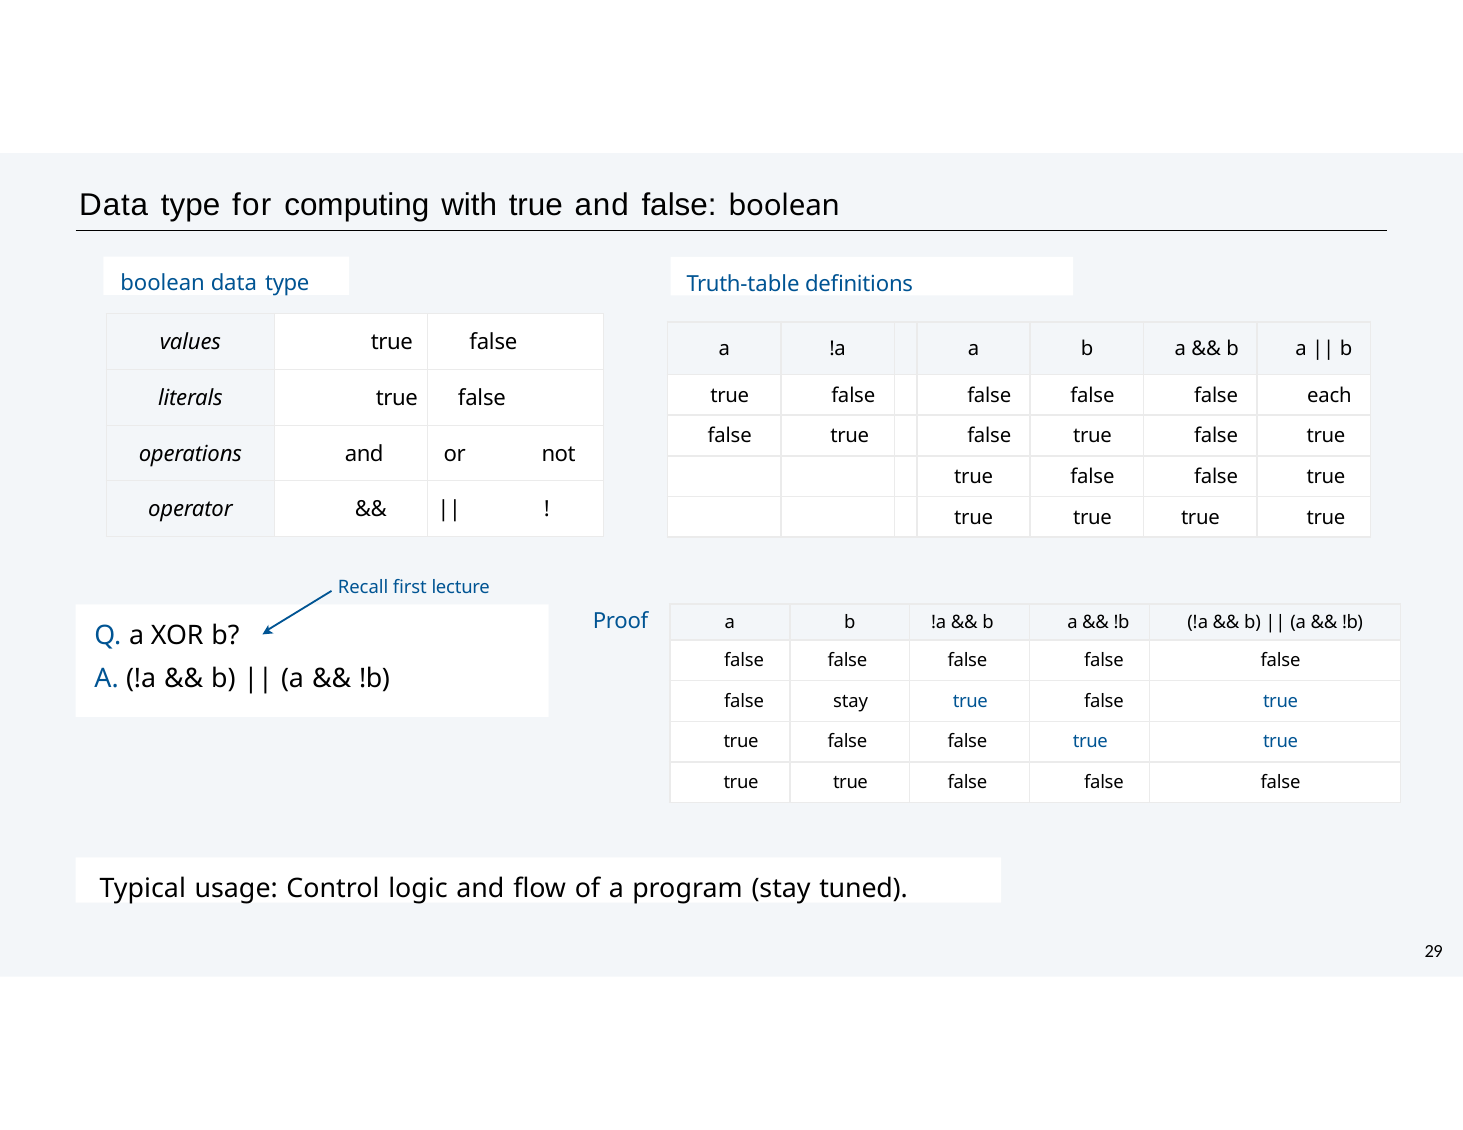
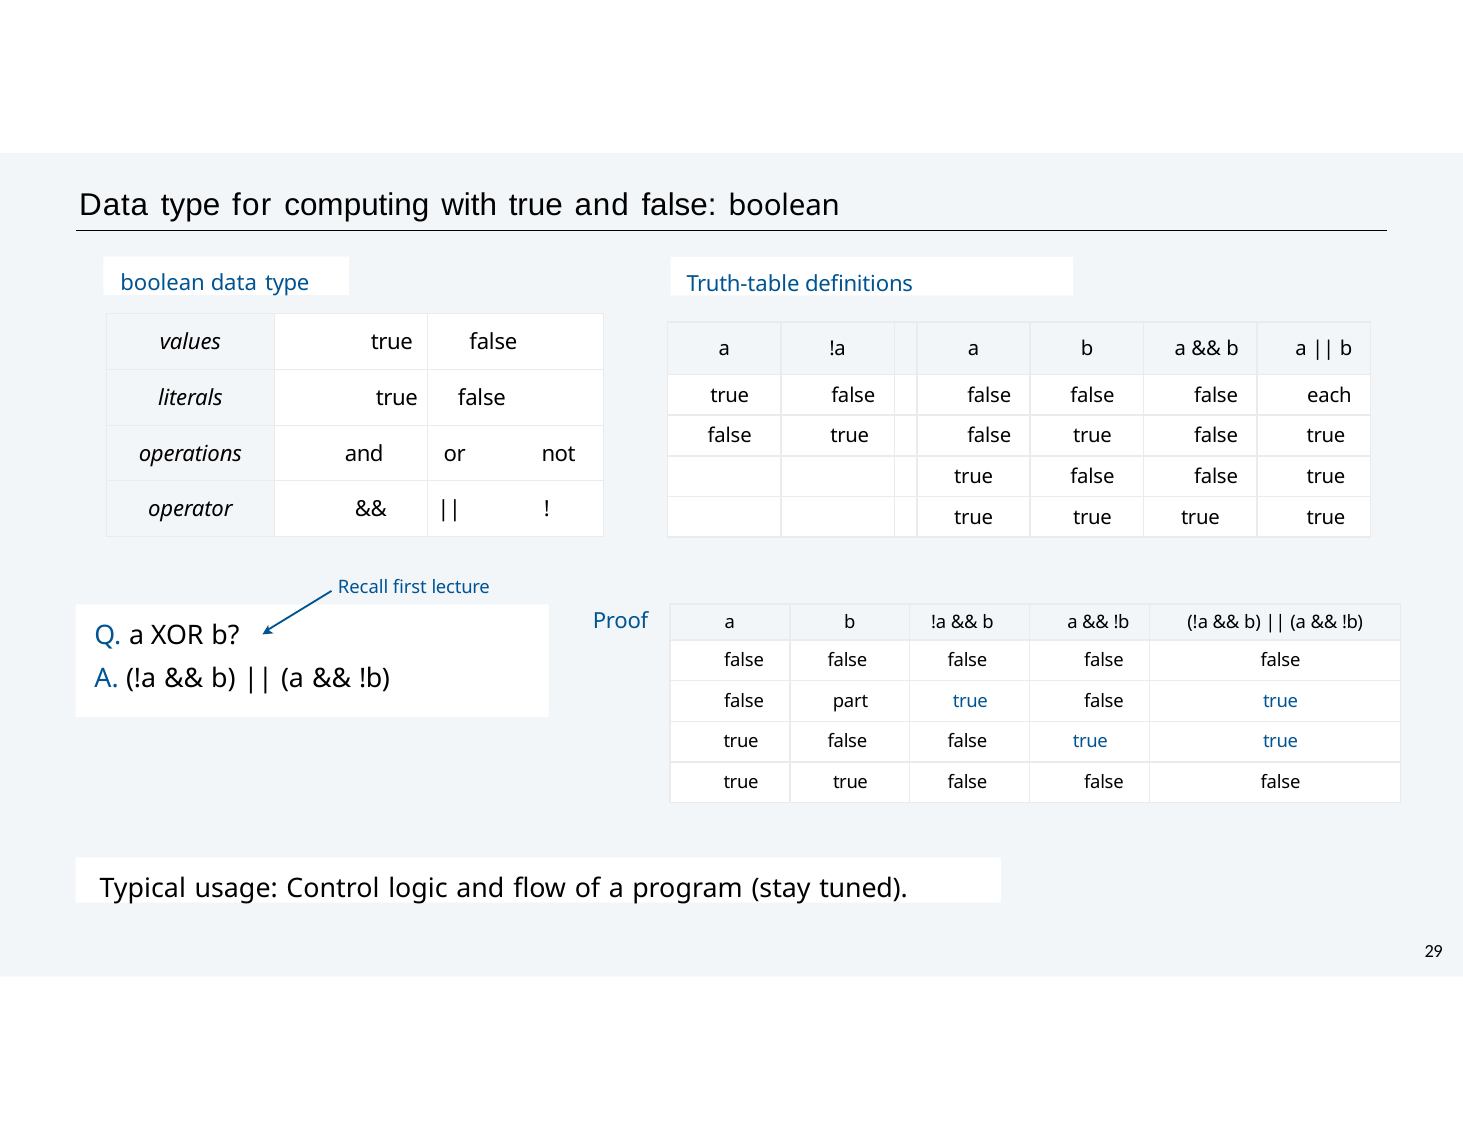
false stay: stay -> part (851, 701)
